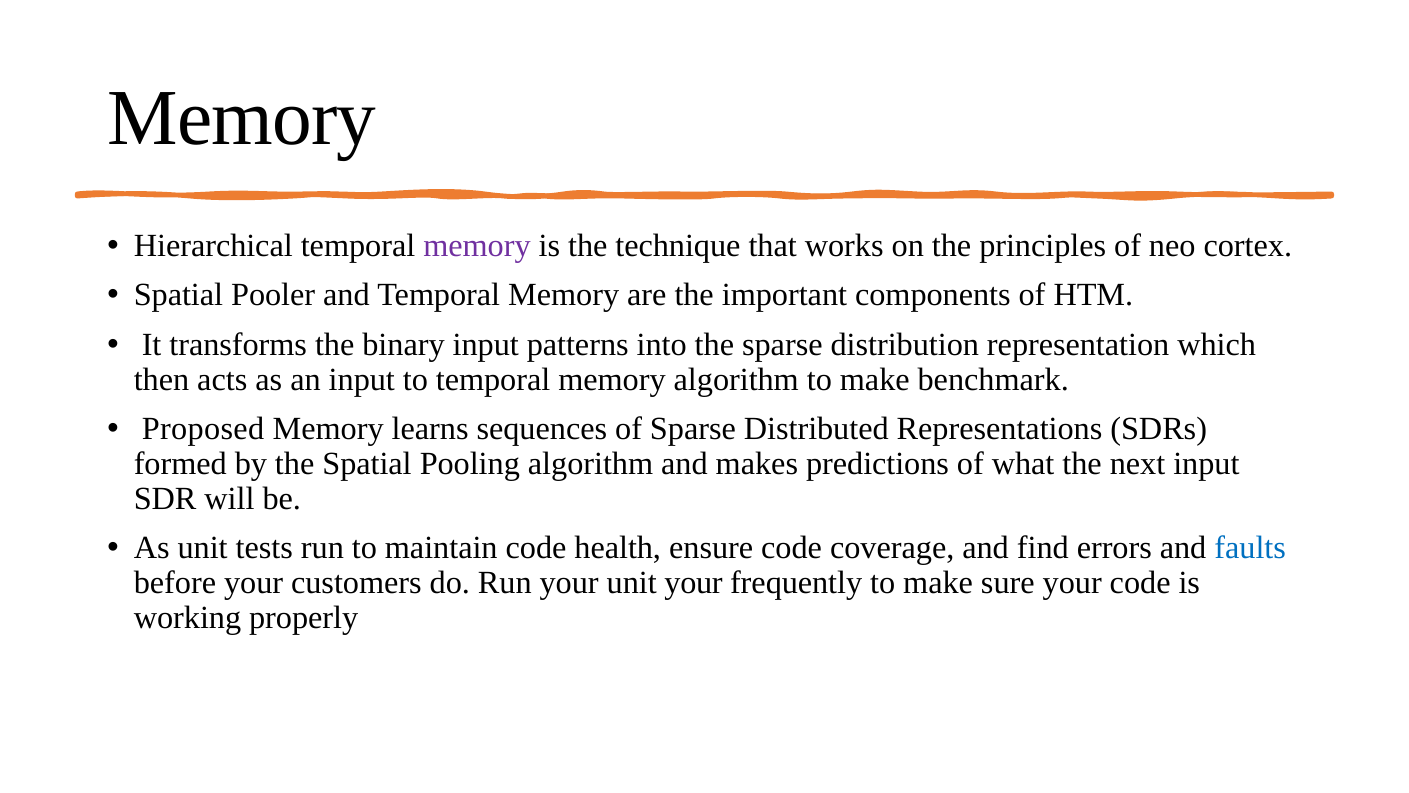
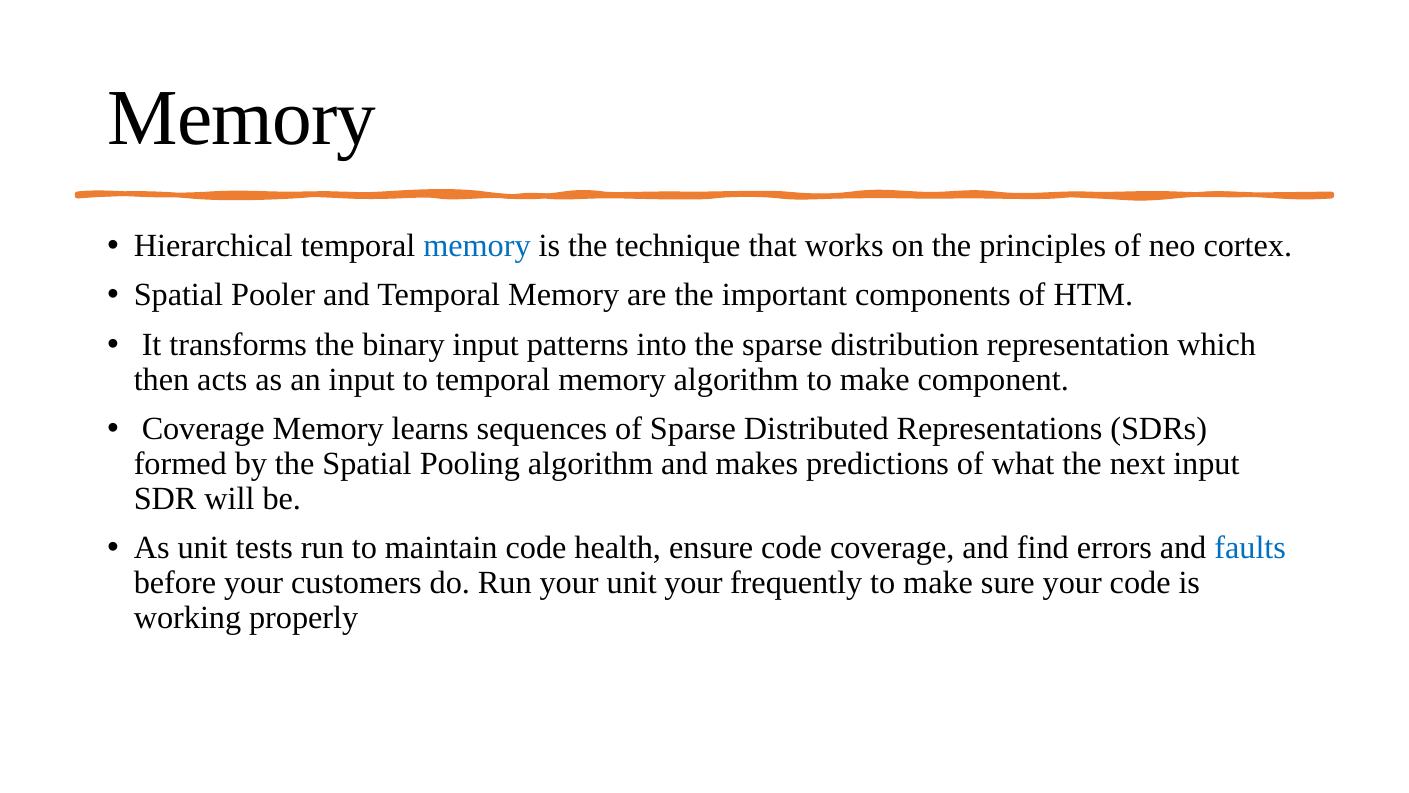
memory colour: purple -> blue (477, 245)
benchmark: benchmark -> component (993, 379)
Proposed: Proposed -> Coverage (203, 429)
